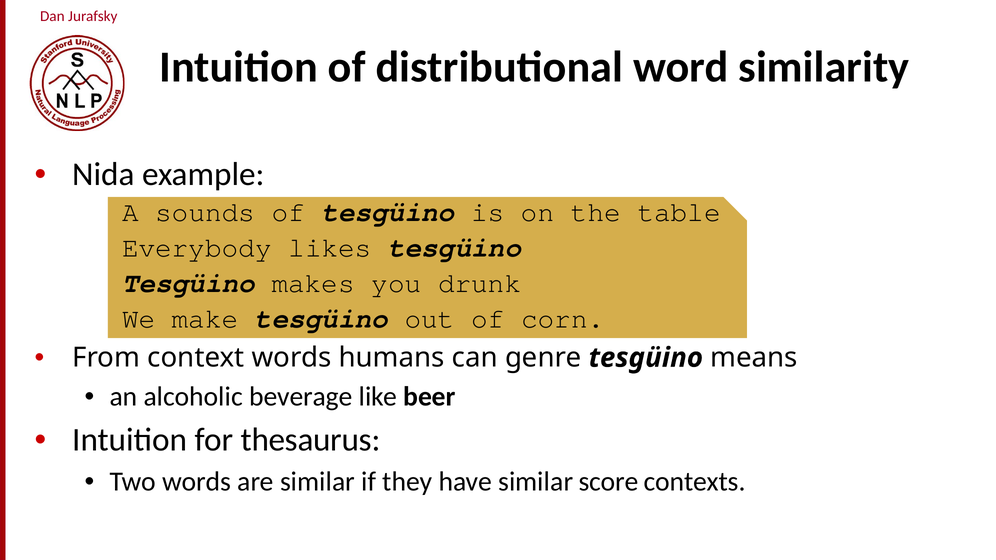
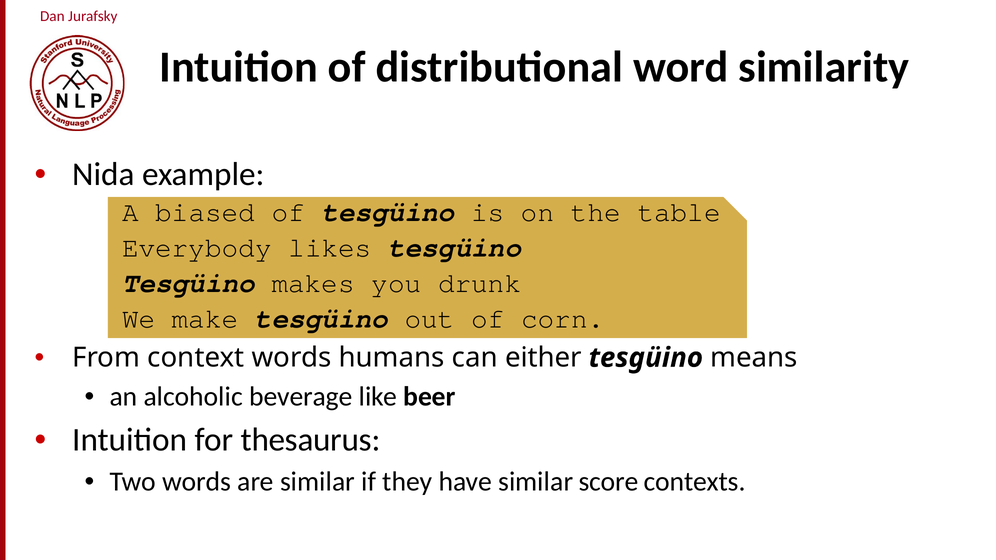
sounds: sounds -> biased (205, 212)
genre: genre -> either (543, 358)
